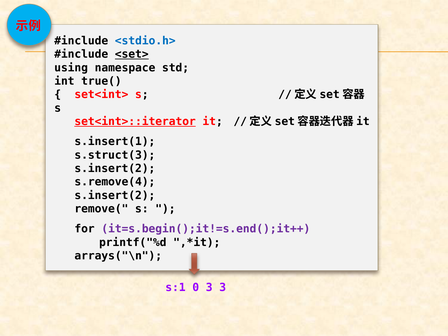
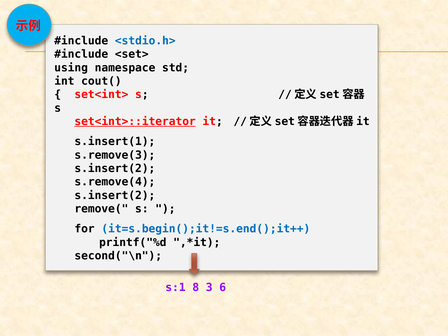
<set> underline: present -> none (132, 54)
true(: true( -> cout( (101, 81)
s.struct(3: s.struct(3 -> s.remove(3 (115, 155)
it=s.begin();it!=s.end();it++ colour: purple -> blue (206, 229)
arrays("\n: arrays("\n -> second("\n (118, 256)
0: 0 -> 8 (196, 288)
3 3: 3 -> 6 (223, 288)
